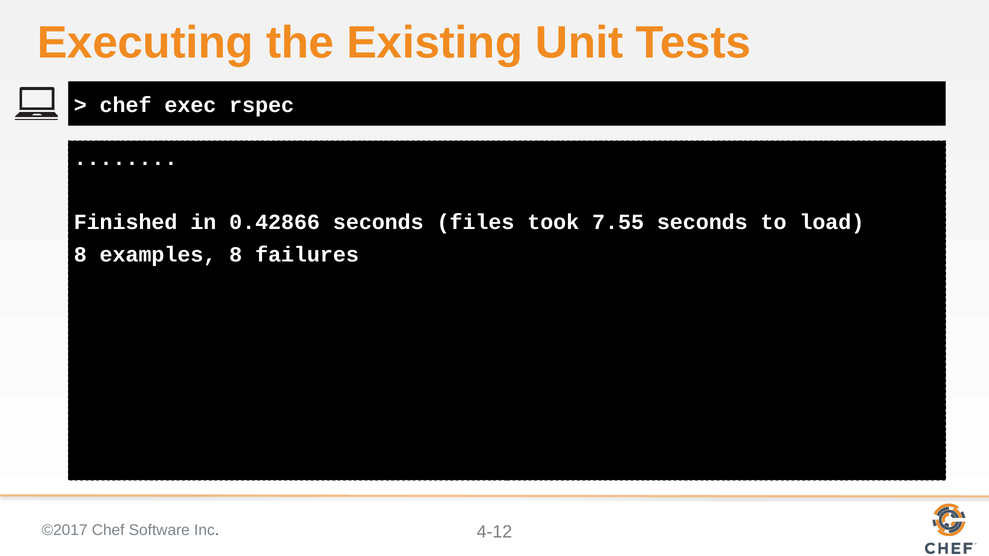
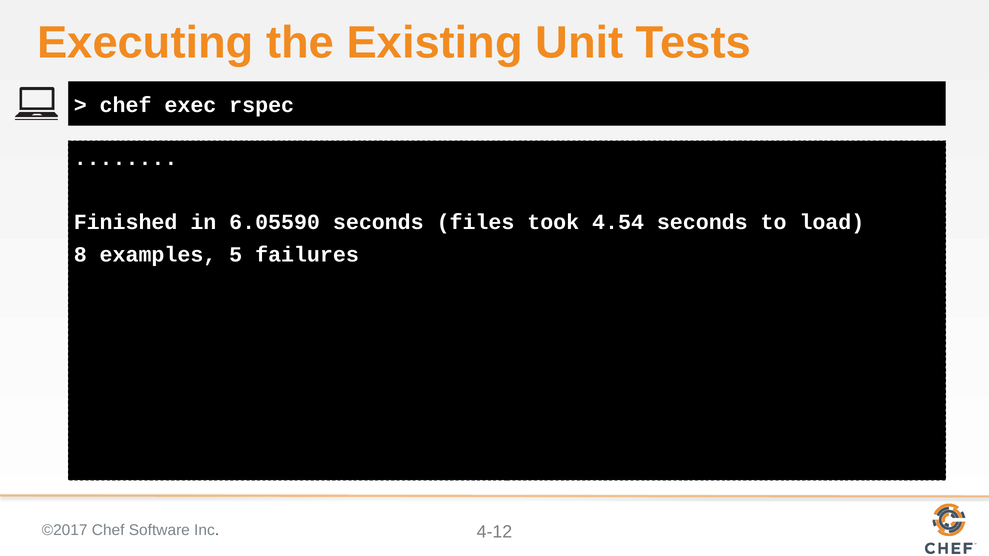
0.42866: 0.42866 -> 6.05590 (275, 222)
7.55: 7.55 -> 4.54 (618, 222)
examples 8: 8 -> 5 (236, 255)
